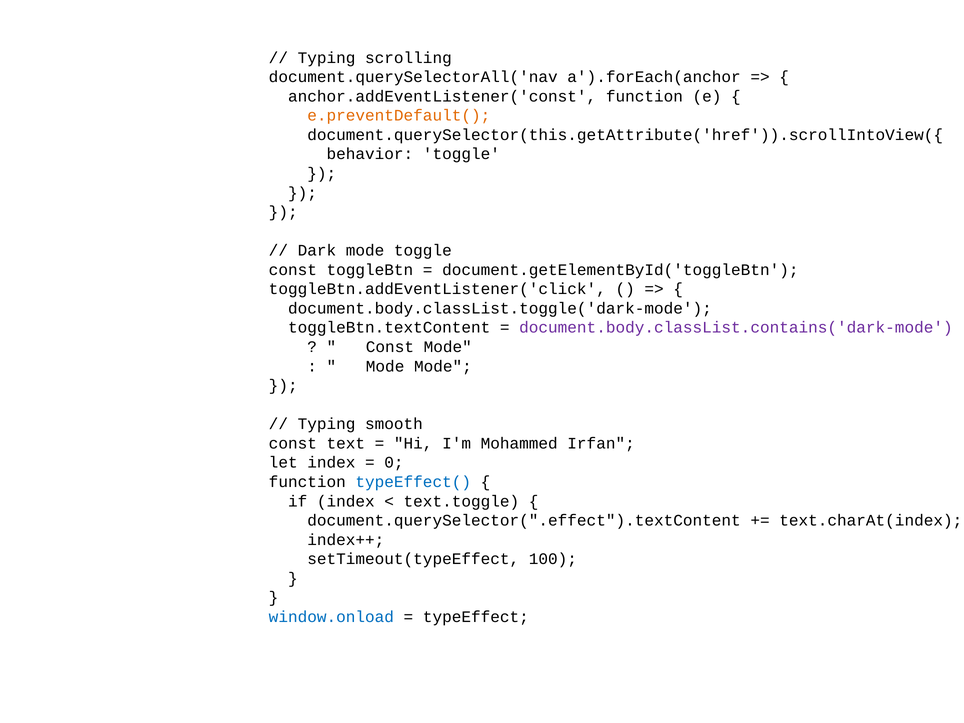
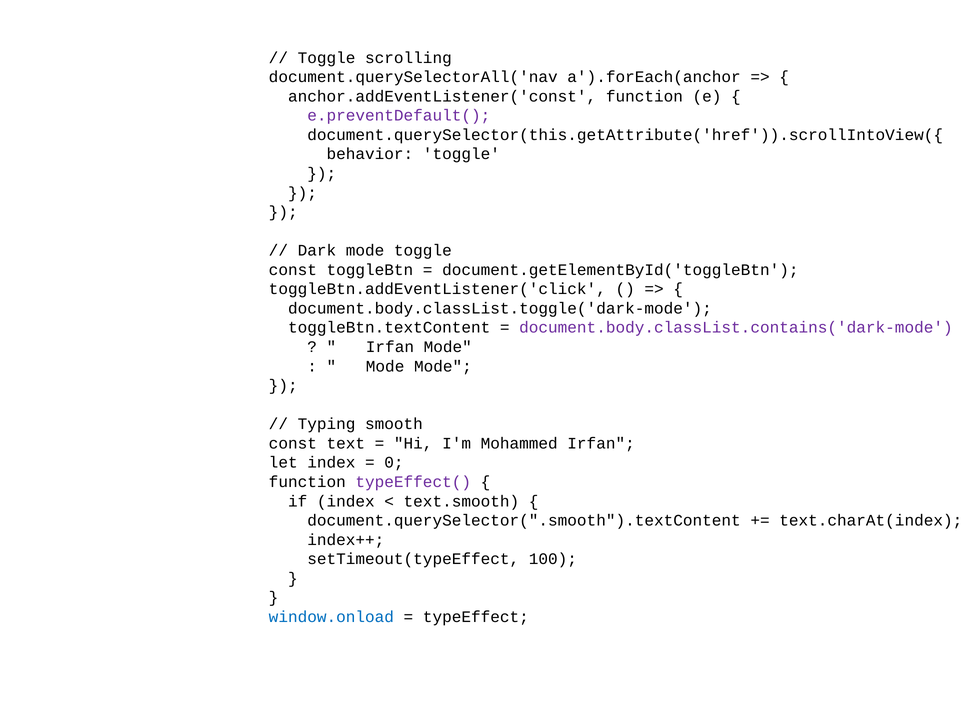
Typing: Typing -> Toggle (327, 58)
e.preventDefault( colour: orange -> purple (399, 116)
Const: Const -> Irfan (390, 347)
typeEffect( colour: blue -> purple (413, 482)
text.toggle: text.toggle -> text.smooth (461, 501)
document.querySelector(".effect").textContent: document.querySelector(".effect").textContent -> document.querySelector(".smooth").textContent (524, 520)
